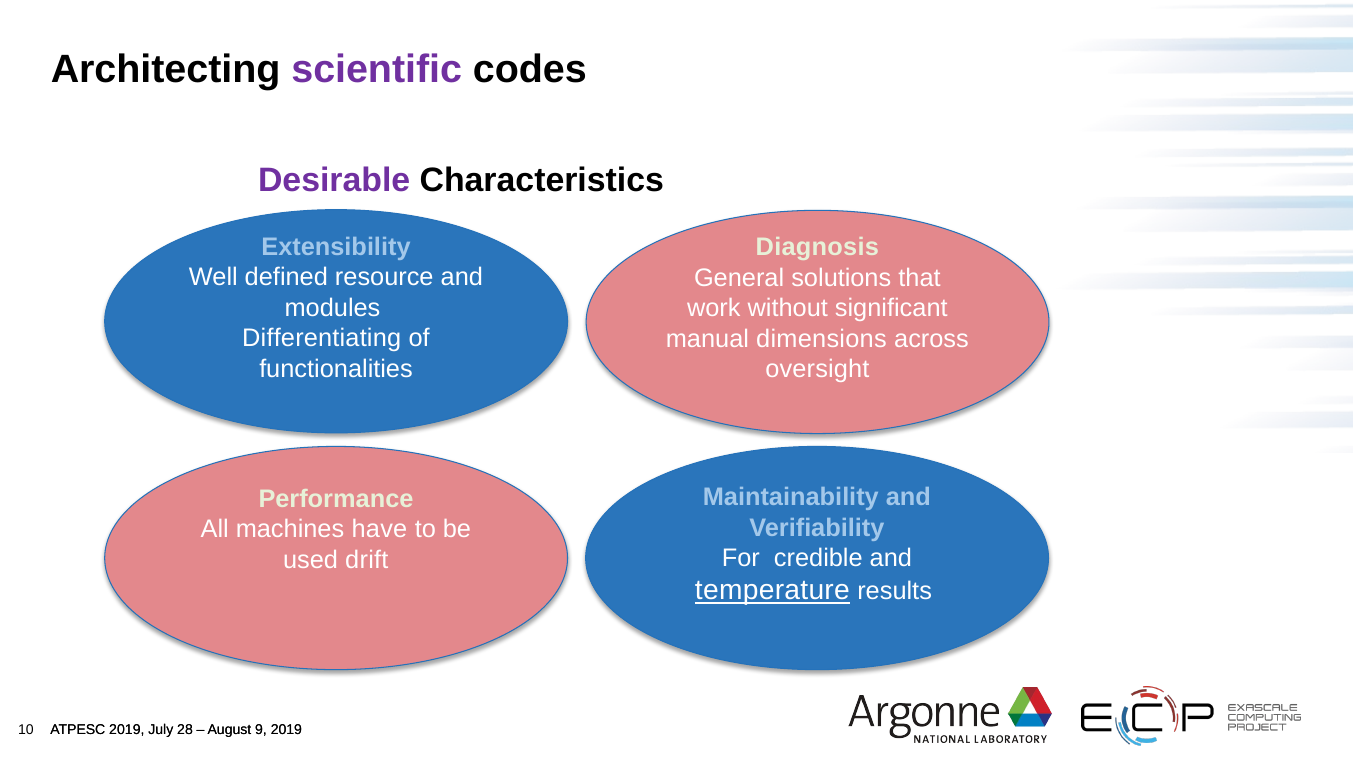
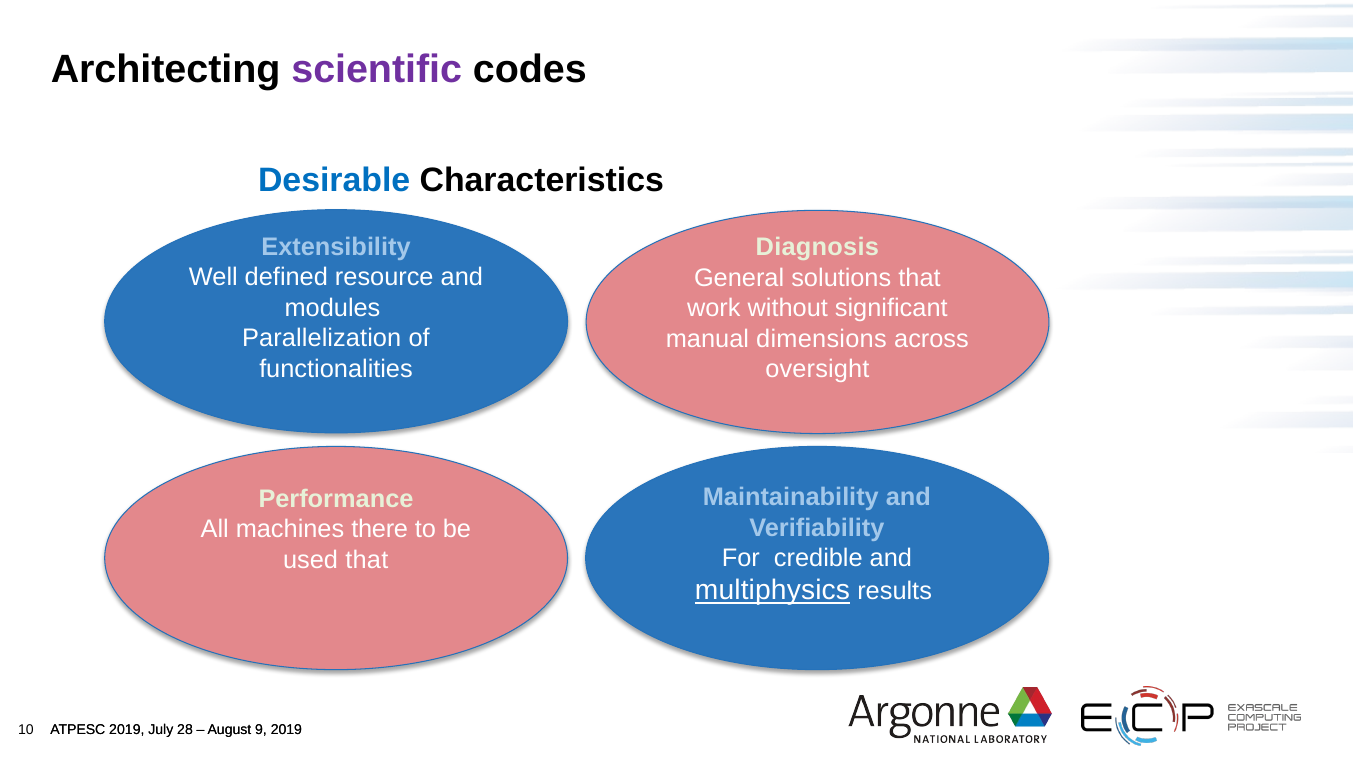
Desirable colour: purple -> blue (334, 180)
Differentiating: Differentiating -> Parallelization (322, 338)
have: have -> there (380, 530)
used drift: drift -> that (367, 560)
temperature: temperature -> multiphysics (772, 591)
